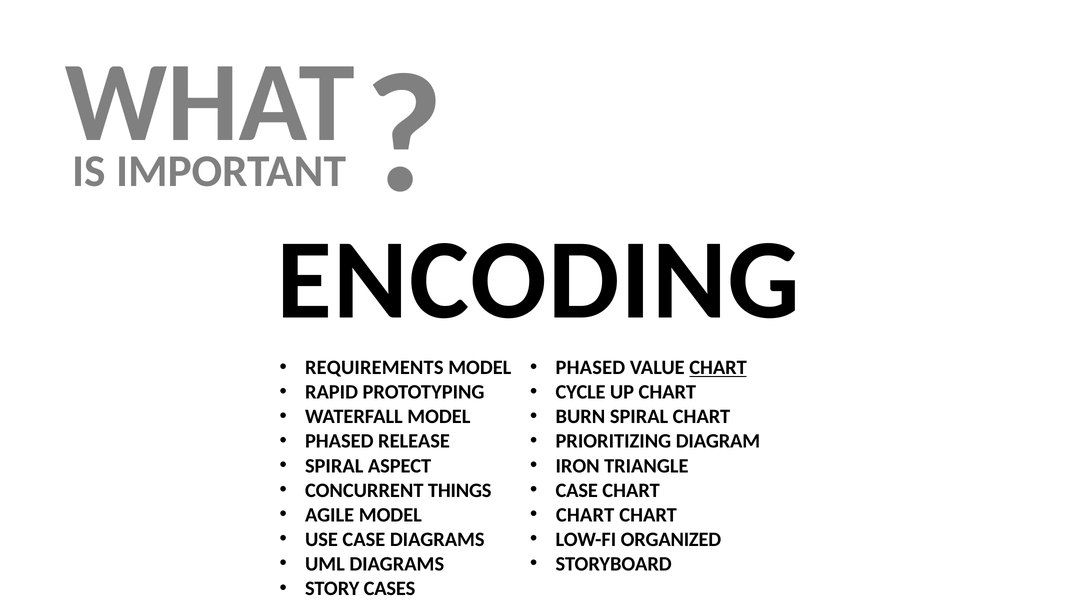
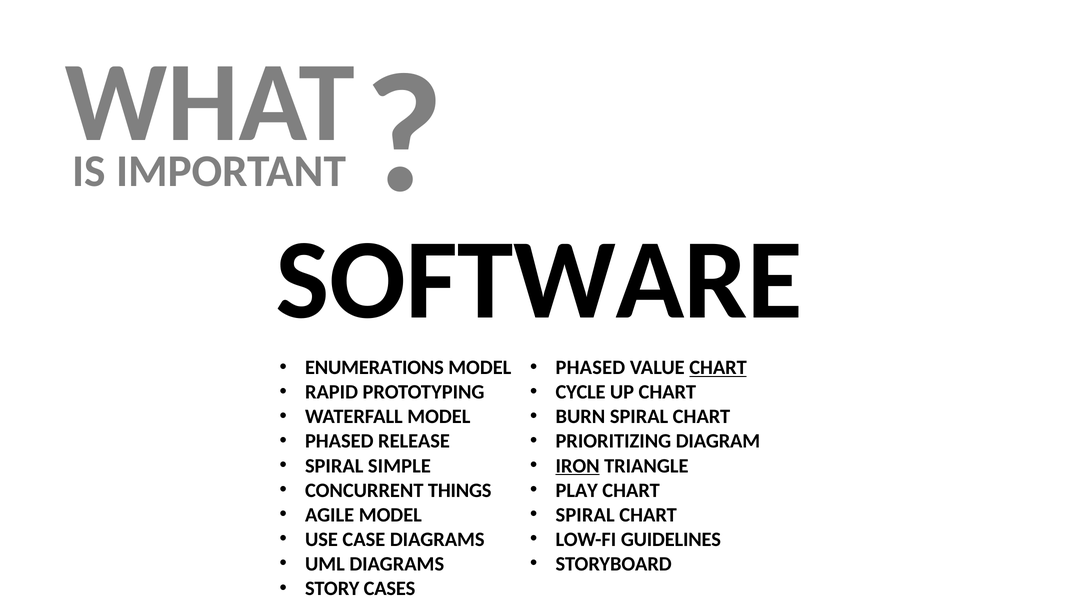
ENCODING: ENCODING -> SOFTWARE (539, 280)
REQUIREMENTS: REQUIREMENTS -> ENUMERATIONS (374, 367)
ASPECT: ASPECT -> SIMPLE (399, 465)
IRON underline: none -> present (578, 465)
CASE: CASE -> PLAY (577, 490)
CHART: CHART -> SPIRAL (585, 514)
ORGANIZED: ORGANIZED -> GUIDELINES (671, 539)
